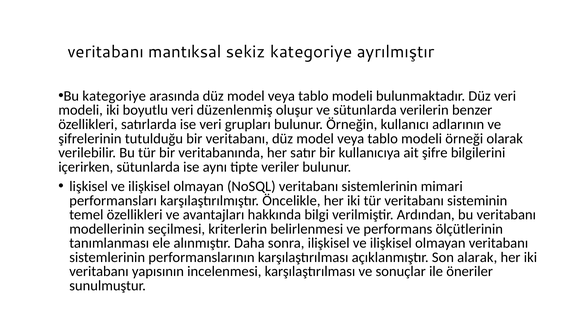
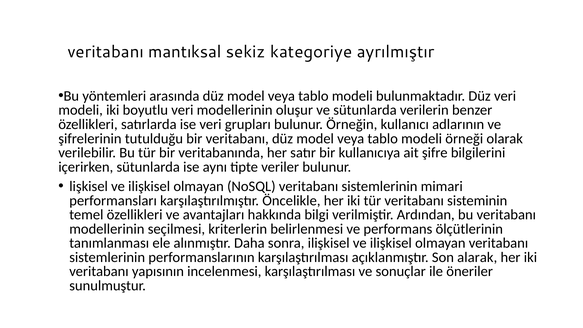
Bu kategoriye: kategoriye -> yöntemleri (114, 96)
veri düzenlenmiş: düzenlenmiş -> modellerinin (235, 110)
